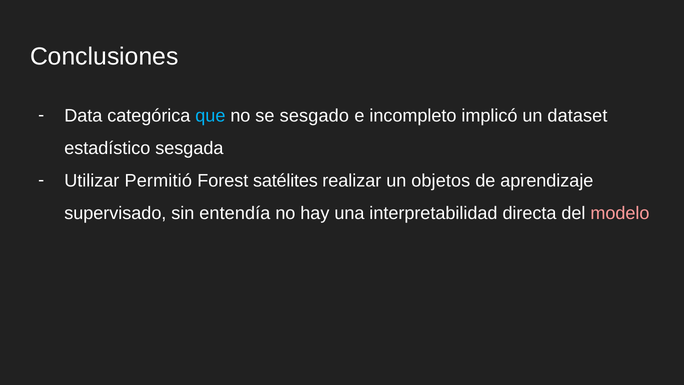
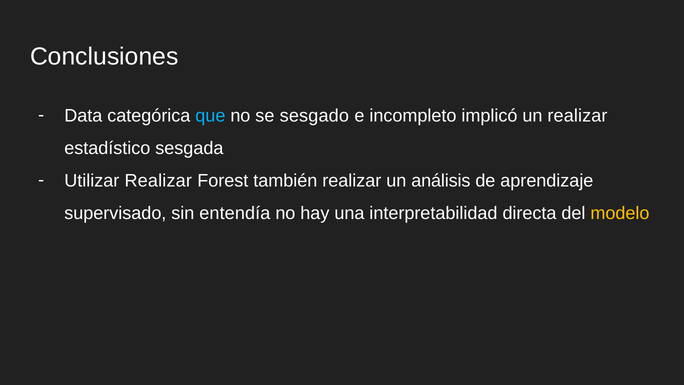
un dataset: dataset -> realizar (577, 116)
Utilizar Permitió: Permitió -> Realizar (158, 181)
satélites: satélites -> también (285, 181)
objetos: objetos -> análisis (441, 181)
modelo colour: pink -> yellow (620, 213)
